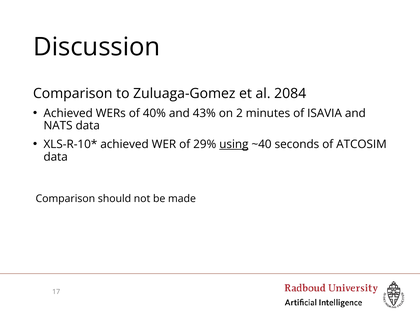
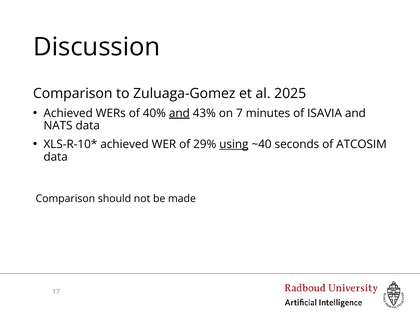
2084: 2084 -> 2025 (290, 93)
and underline: none -> present (179, 113)
2: 2 -> 7 (239, 113)
